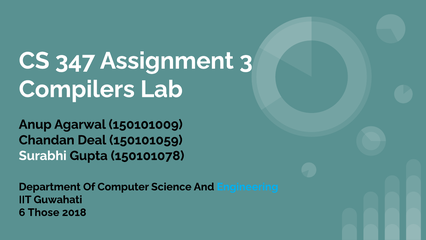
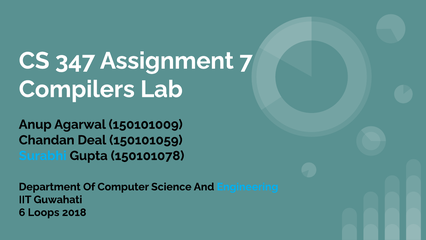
3: 3 -> 7 (246, 61)
Surabhi colour: white -> light blue (43, 156)
Those: Those -> Loops (44, 212)
